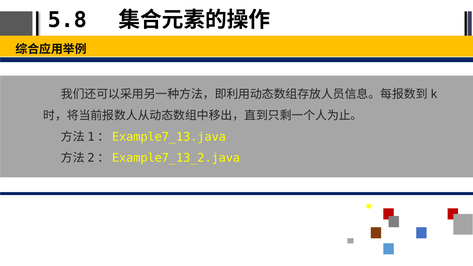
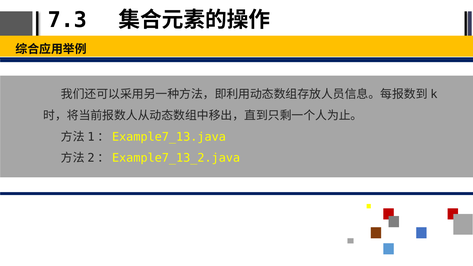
5.8: 5.8 -> 7.3 (67, 20)
